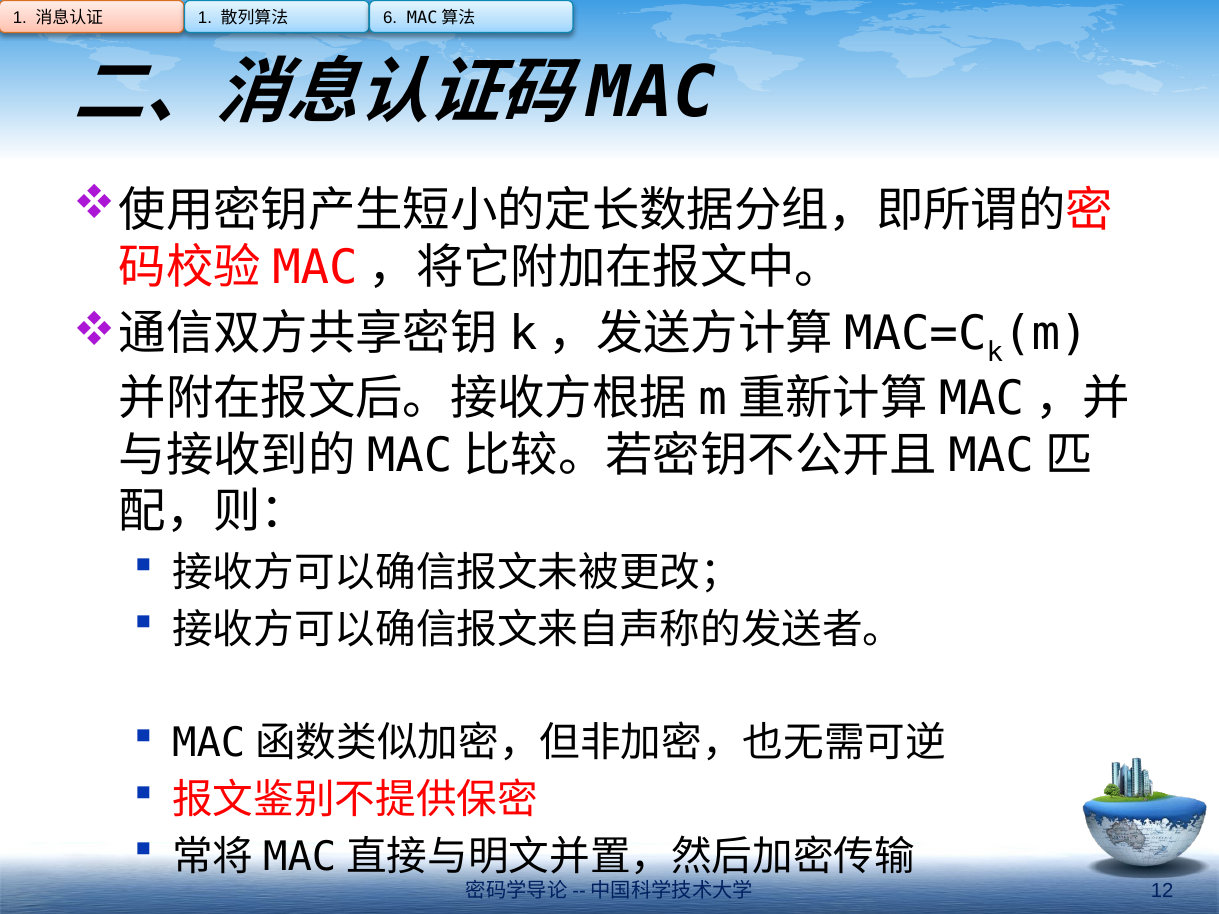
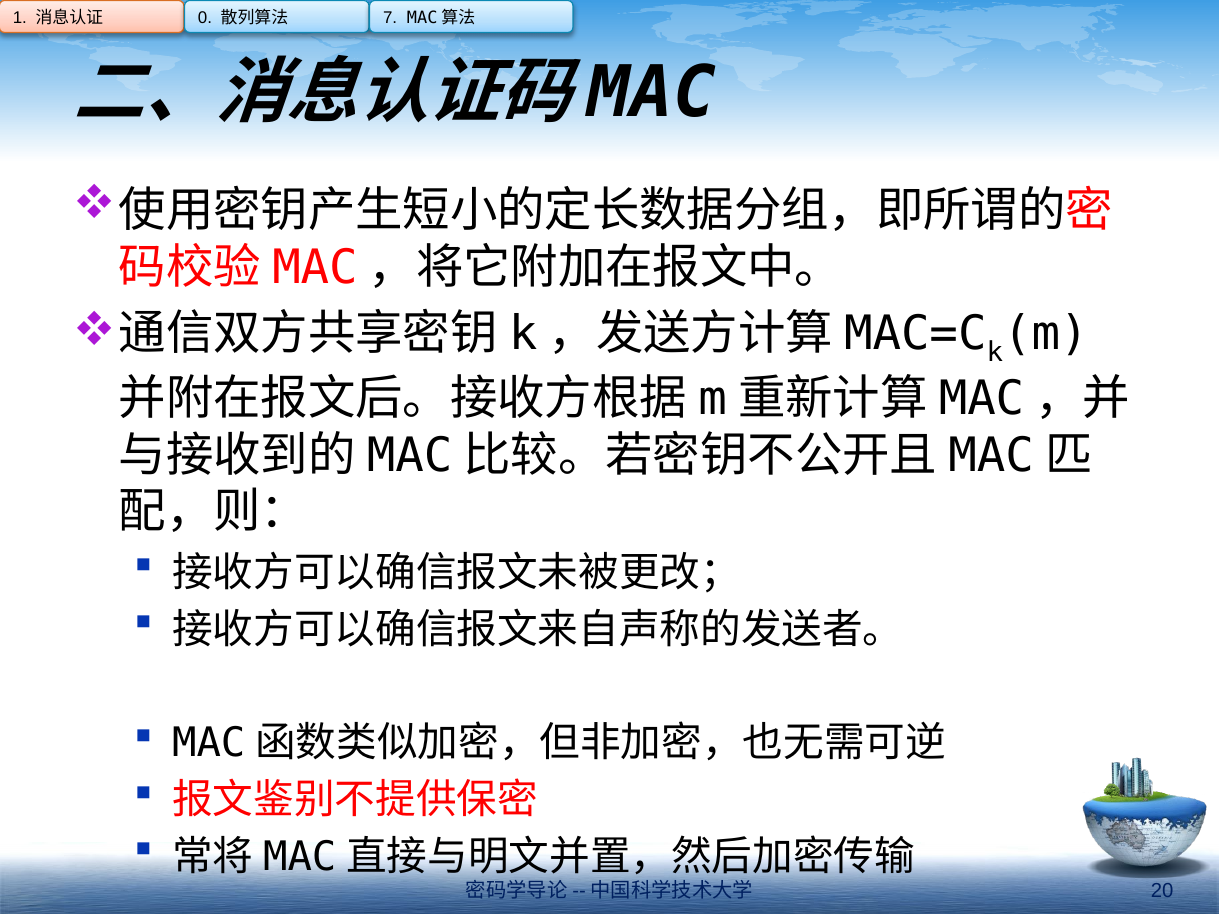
1: 1 -> 0 (205, 18)
6: 6 -> 7 (390, 18)
12: 12 -> 20 (1162, 891)
